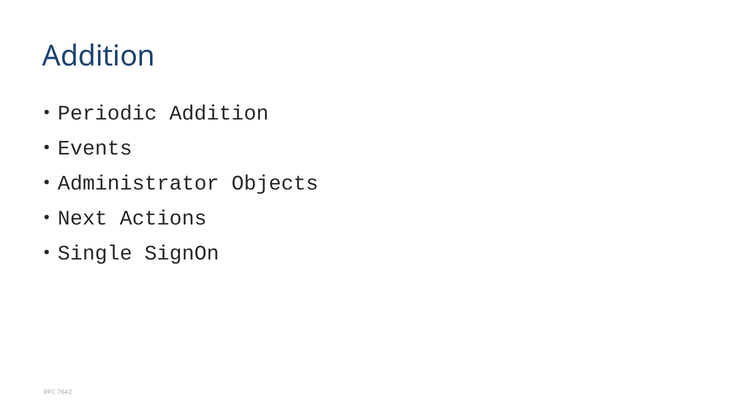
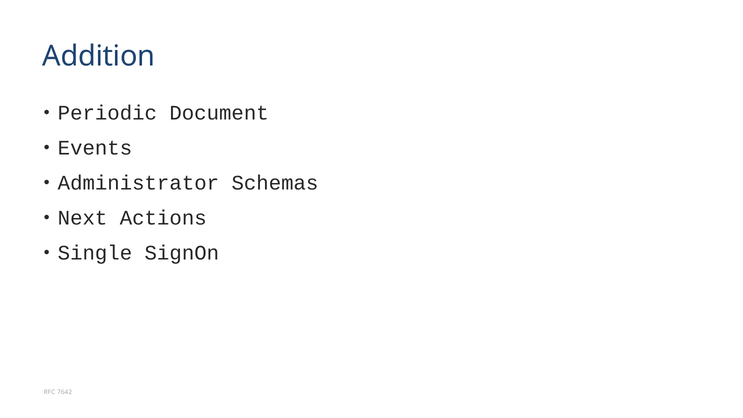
Periodic Addition: Addition -> Document (219, 113)
Objects: Objects -> Schemas (275, 183)
